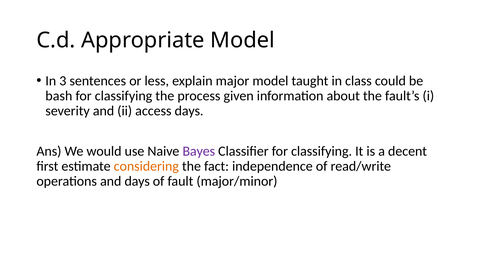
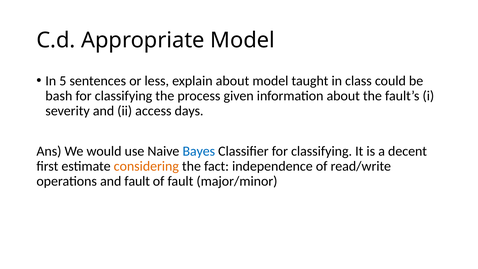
3: 3 -> 5 (63, 81)
explain major: major -> about (232, 81)
Bayes colour: purple -> blue (199, 151)
and days: days -> fault (137, 181)
